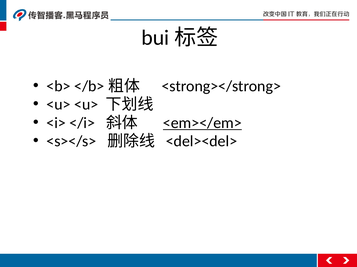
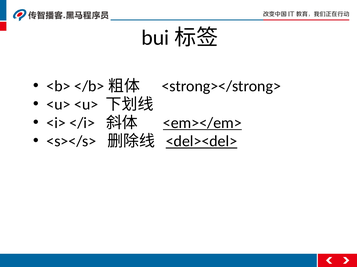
<del><del> underline: none -> present (202, 142)
